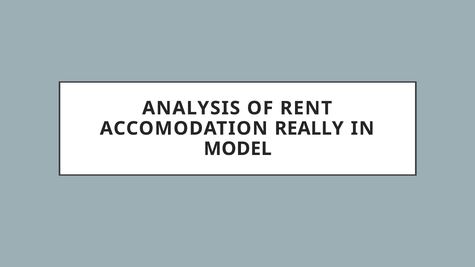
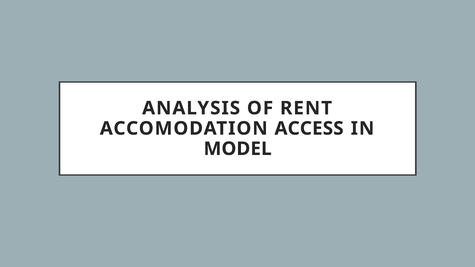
REALLY: REALLY -> ACCESS (309, 129)
